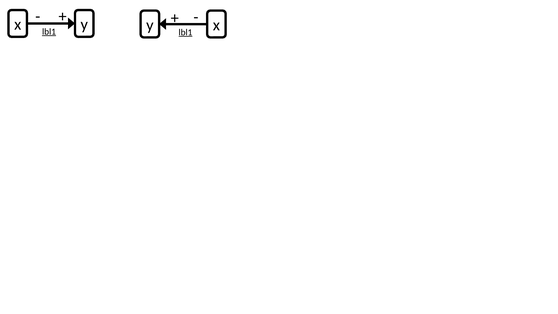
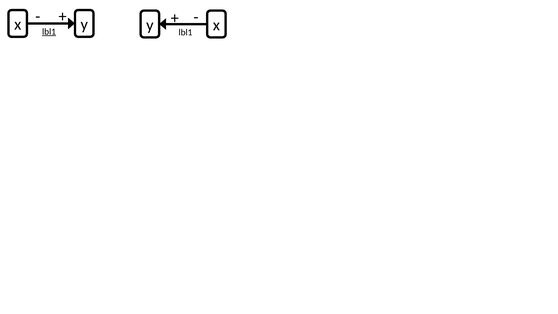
lbl1 underline: present -> none (185, 32)
